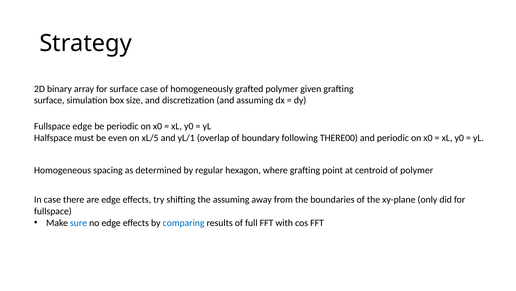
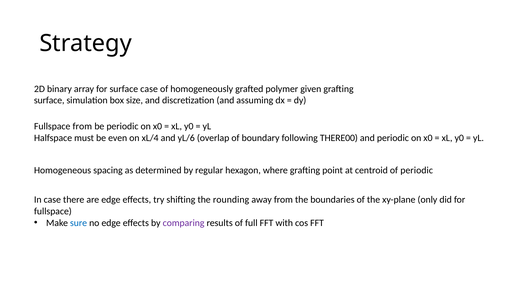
Fullspace edge: edge -> from (82, 126)
xL/5: xL/5 -> xL/4 (150, 137)
yL/1: yL/1 -> yL/6 (186, 137)
of polymer: polymer -> periodic (417, 170)
the assuming: assuming -> rounding (231, 199)
comparing colour: blue -> purple (184, 222)
